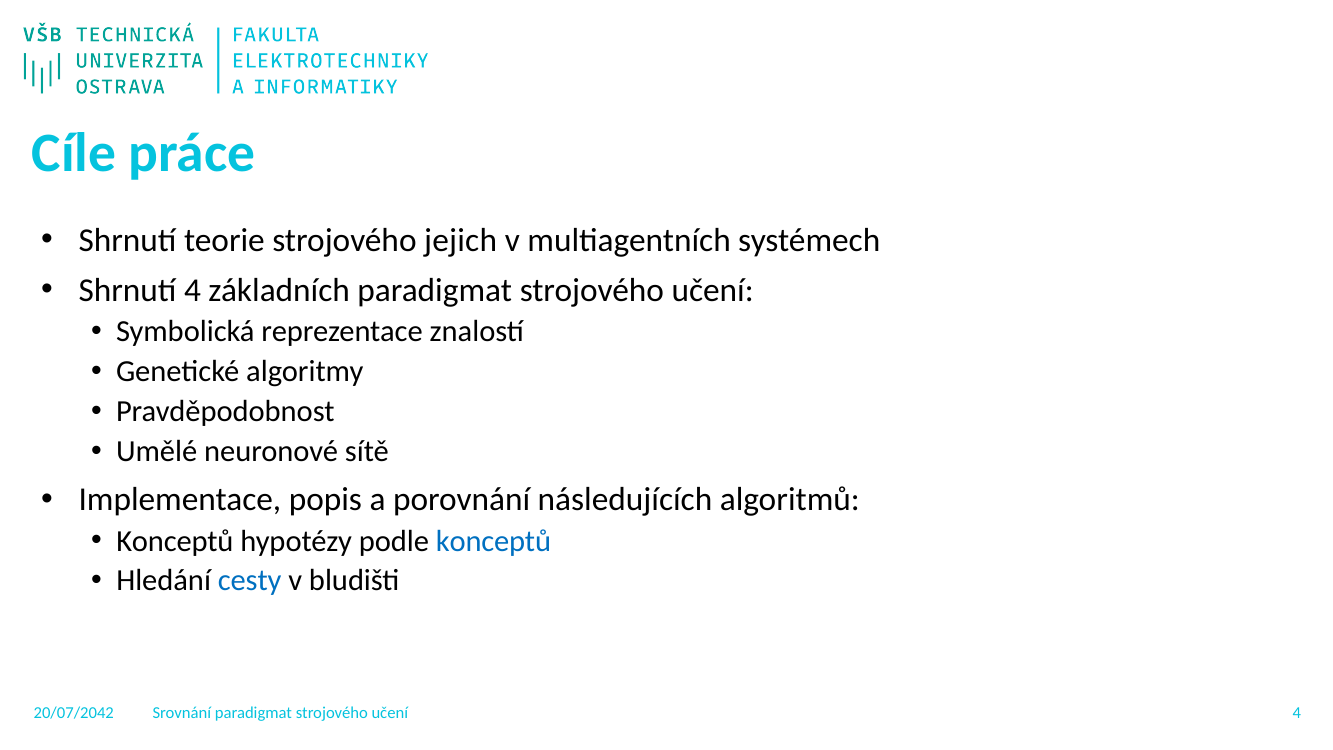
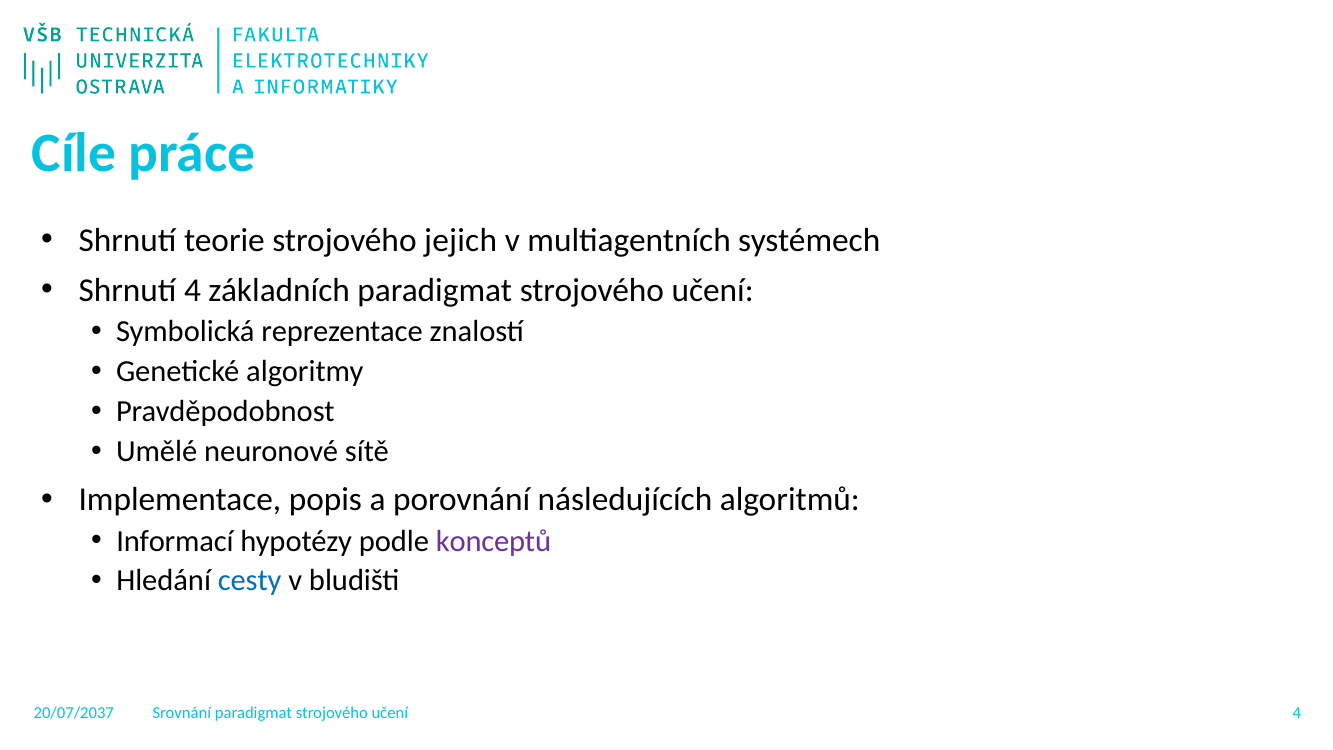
Konceptů: Konceptů -> Informací (175, 541)
konceptů colour: blue -> purple (493, 541)
20/07/2042: 20/07/2042 -> 20/07/2037 (74, 713)
